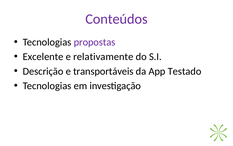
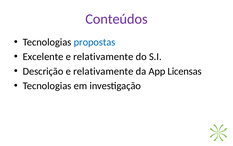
propostas colour: purple -> blue (95, 42)
Descrição e transportáveis: transportáveis -> relativamente (103, 71)
Testado: Testado -> Licensas (185, 71)
